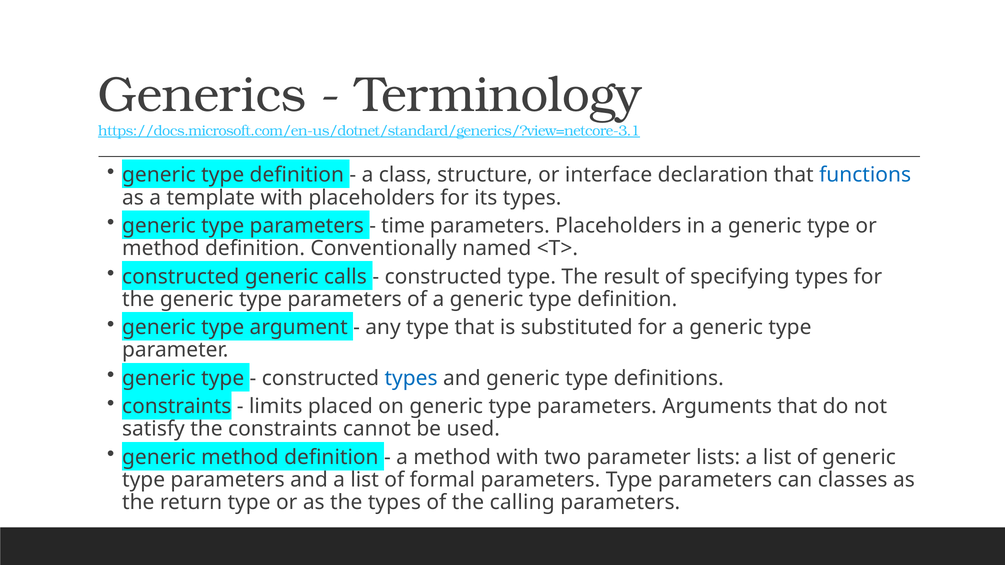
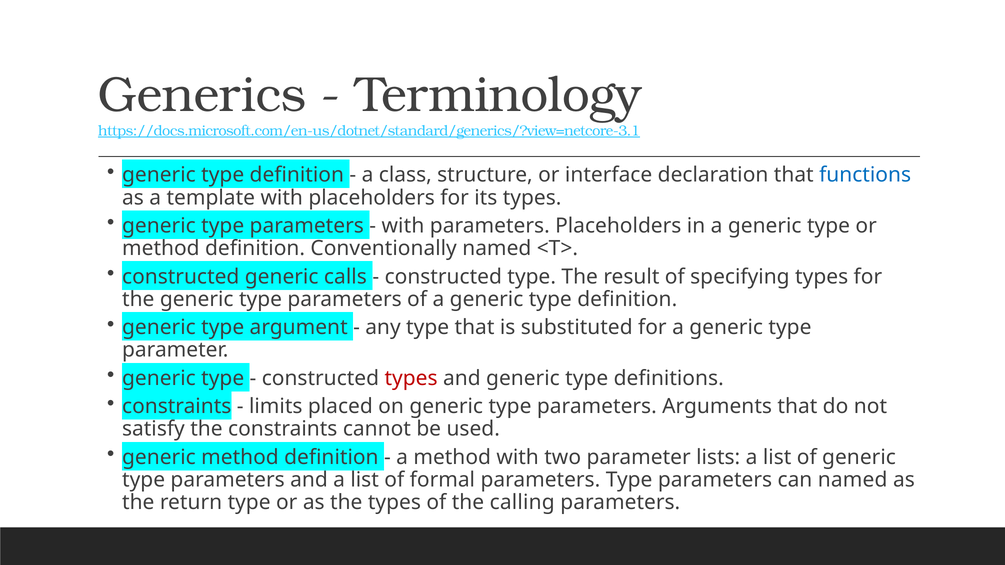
time: time -> with (403, 226)
types colour: blue -> red (411, 378)
can classes: classes -> named (853, 480)
